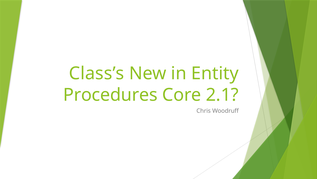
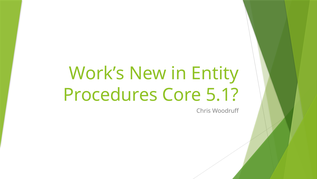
Class’s: Class’s -> Work’s (97, 73)
2.1: 2.1 -> 5.1 (222, 95)
